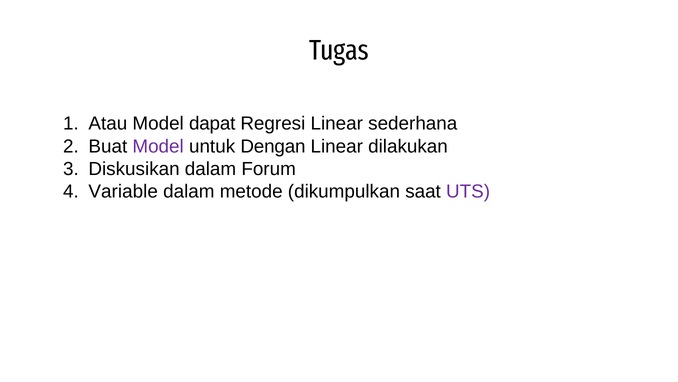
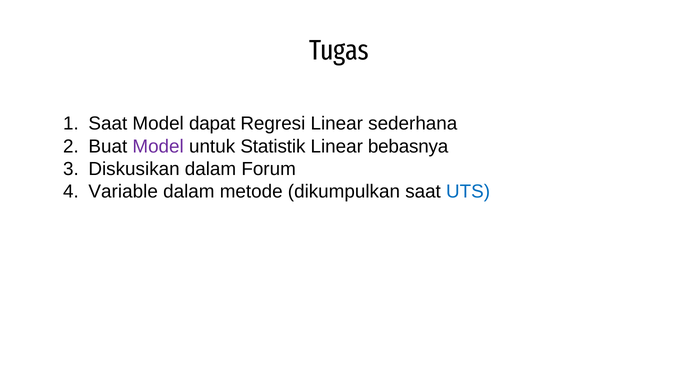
Atau: Atau -> Saat (108, 123)
Dengan: Dengan -> Statistik (273, 146)
dilakukan: dilakukan -> bebasnya (408, 146)
UTS colour: purple -> blue (468, 191)
